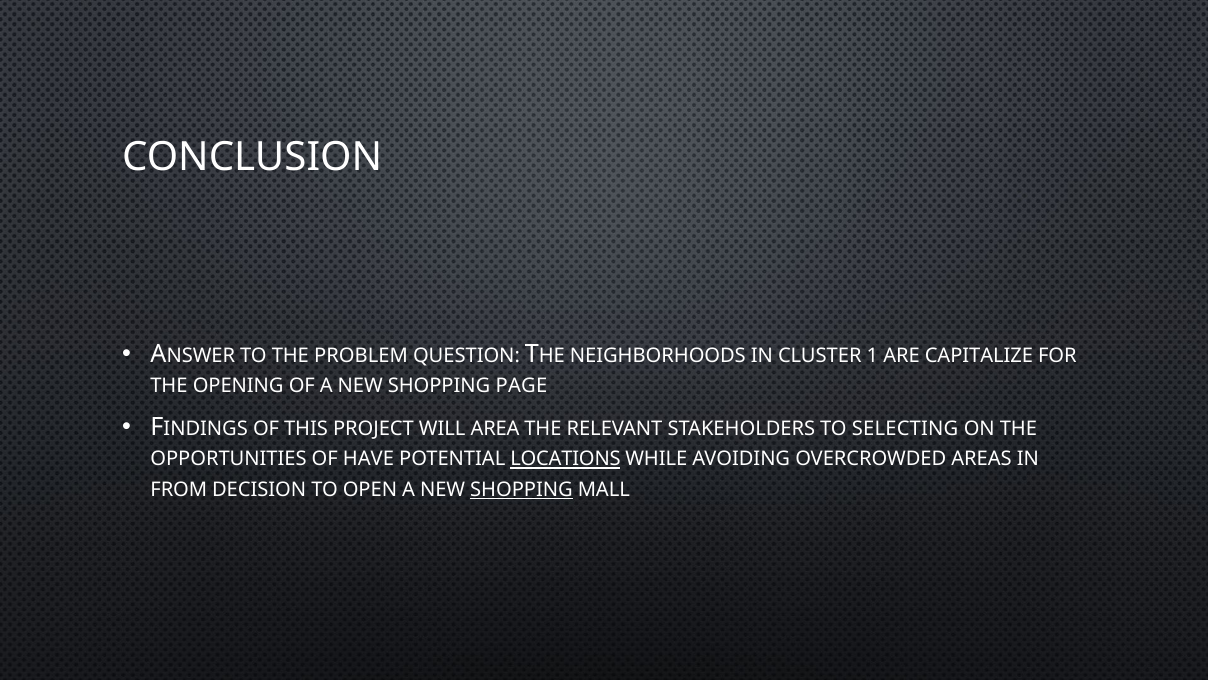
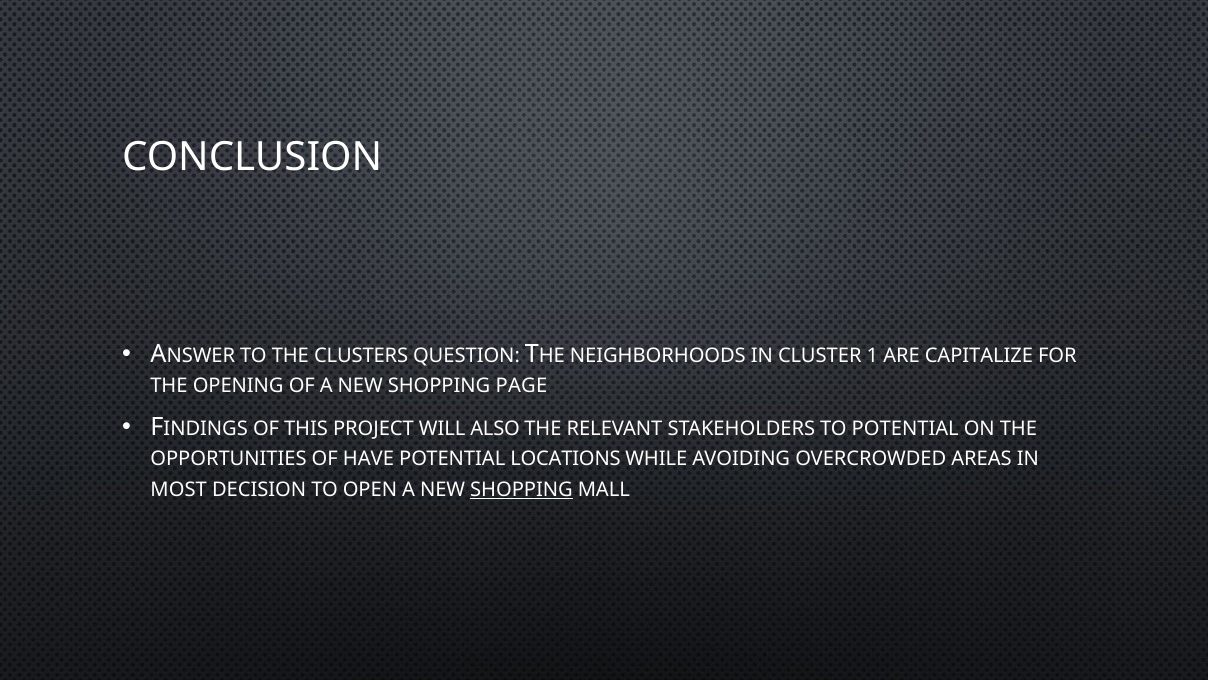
PROBLEM: PROBLEM -> CLUSTERS (361, 356)
AREA: AREA -> ALSO (495, 429)
TO SELECTING: SELECTING -> POTENTIAL (905, 429)
LOCATIONS underline: present -> none (565, 459)
FROM: FROM -> MOST (179, 489)
